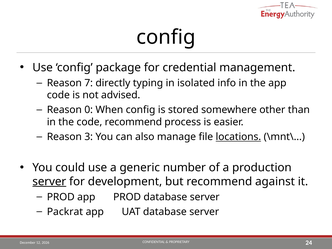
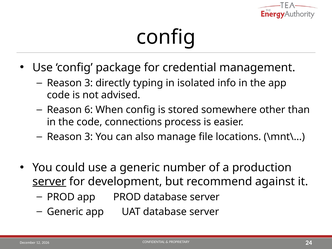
7: 7 -> 3 (89, 83)
0: 0 -> 6 (89, 110)
code recommend: recommend -> connections (133, 122)
locations underline: present -> none (238, 137)
Packrat: Packrat -> Generic (65, 212)
